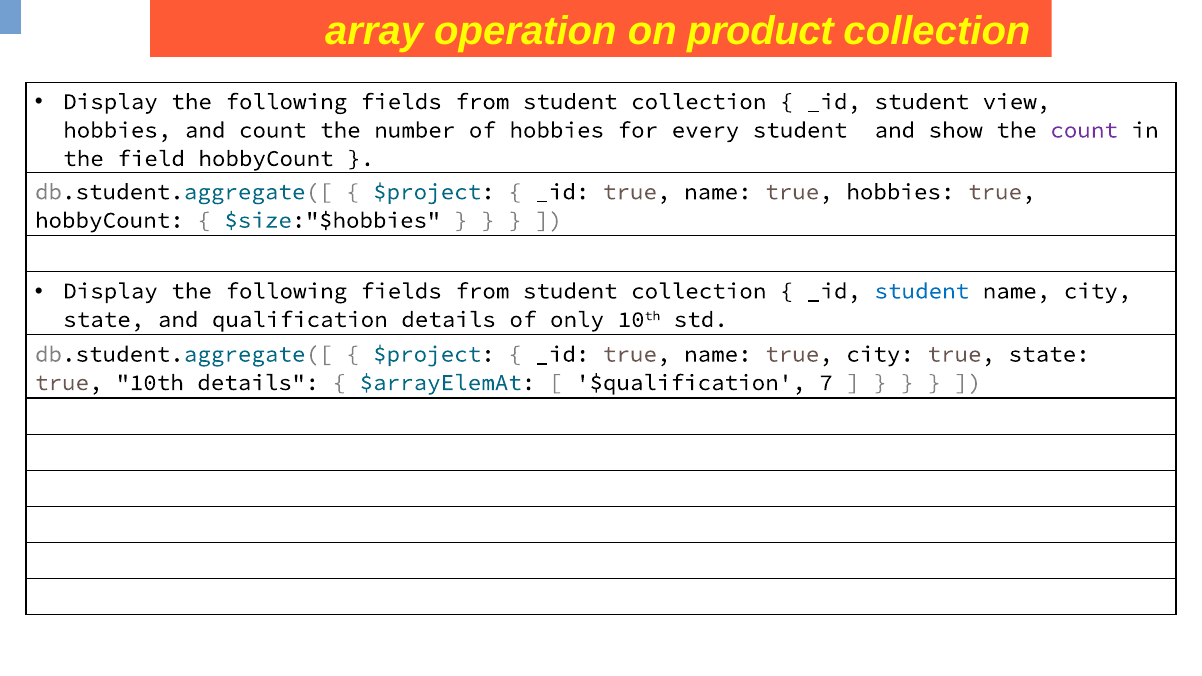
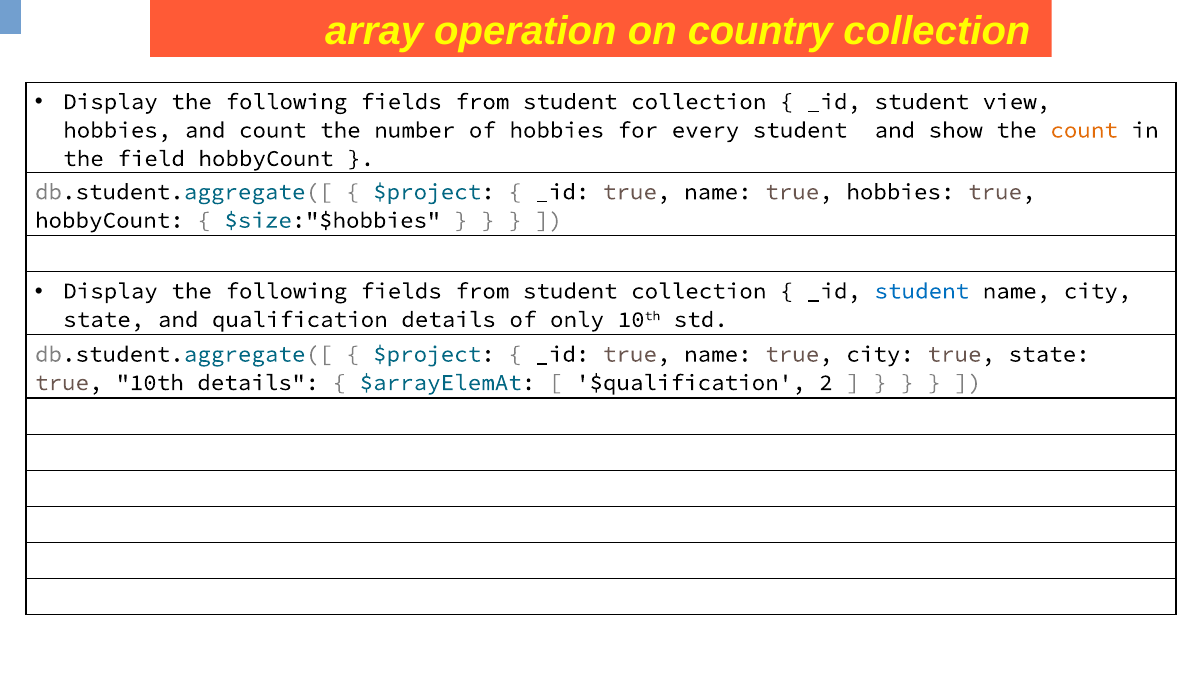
product: product -> country (760, 31)
count colour: purple -> orange (1084, 130)
7: 7 -> 2 (826, 383)
